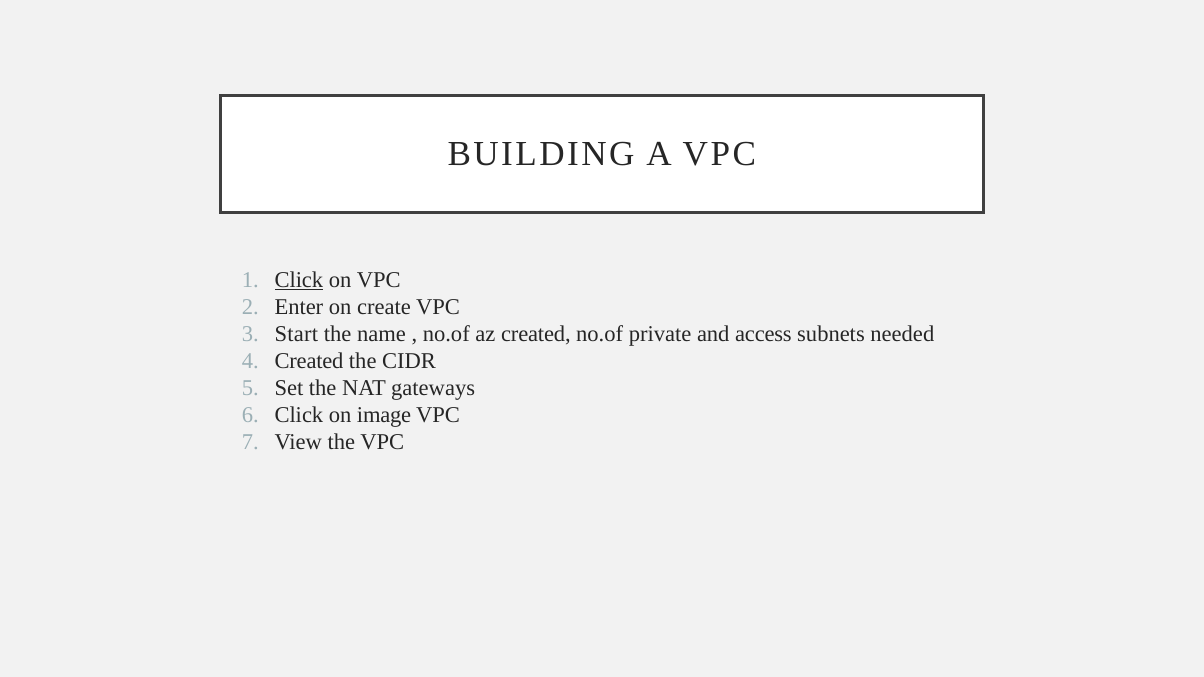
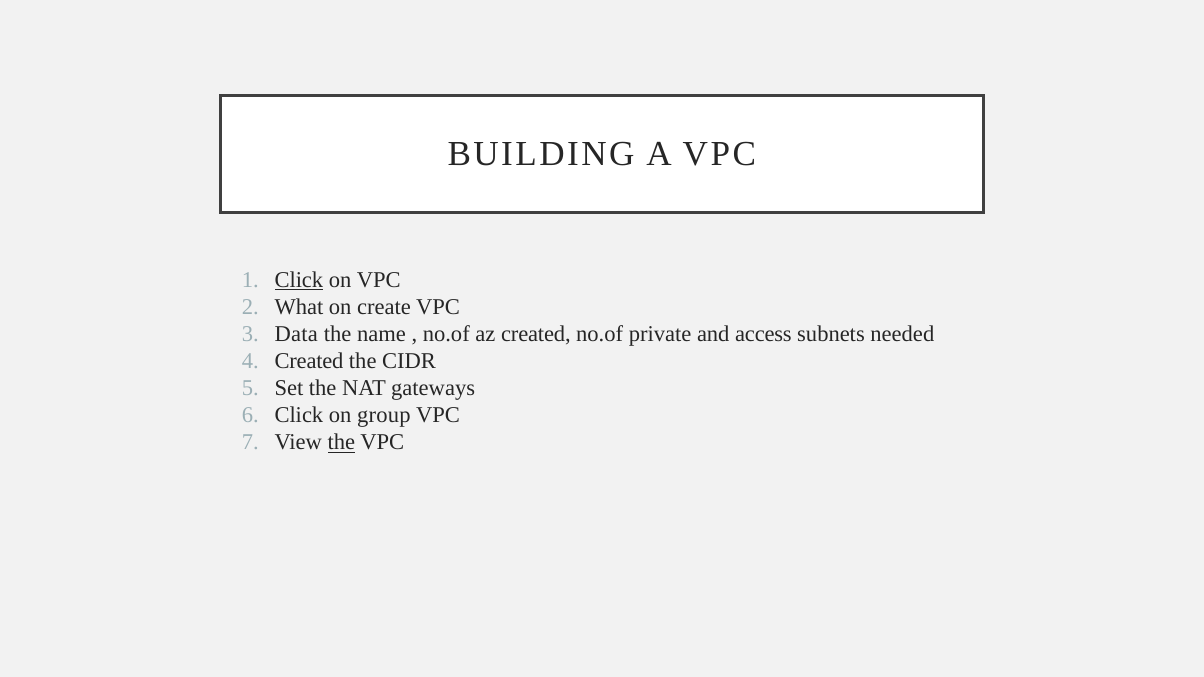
Enter: Enter -> What (299, 307)
Start: Start -> Data (296, 334)
image: image -> group (384, 416)
the underline: none -> present (341, 443)
